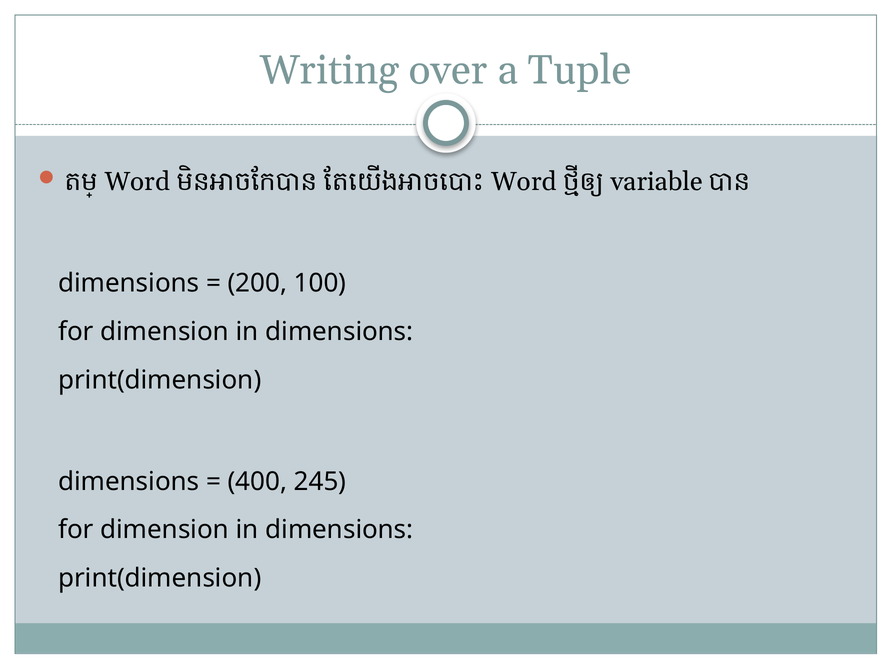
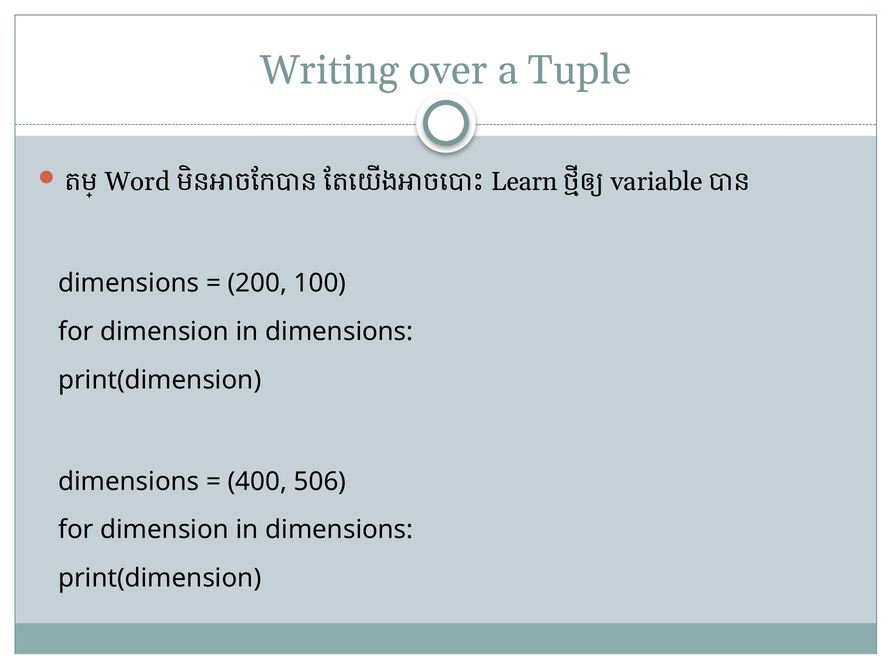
Word: Word -> Learn (524, 182)
245: 245 -> 506 (320, 481)
